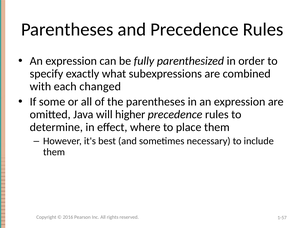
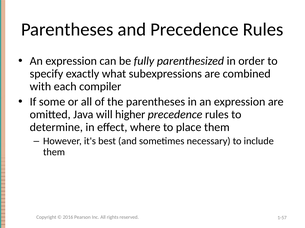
changed: changed -> compiler (100, 87)
